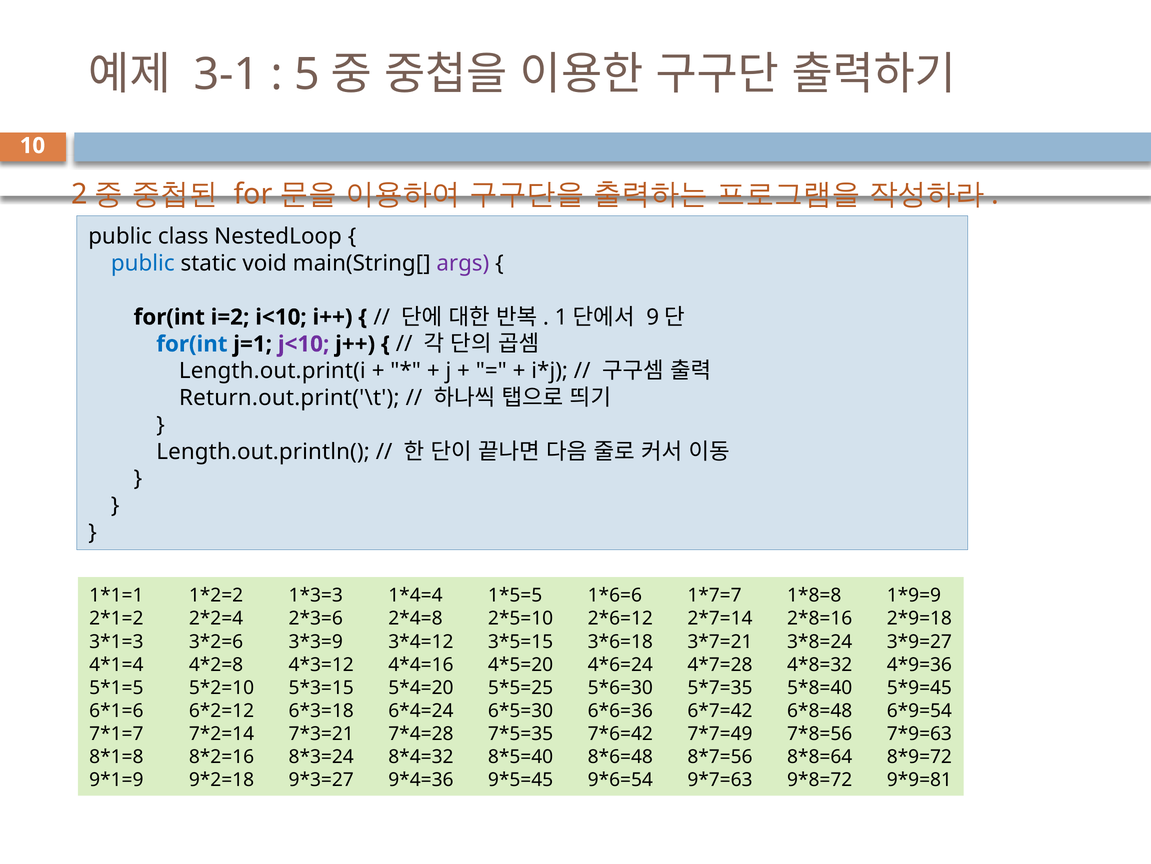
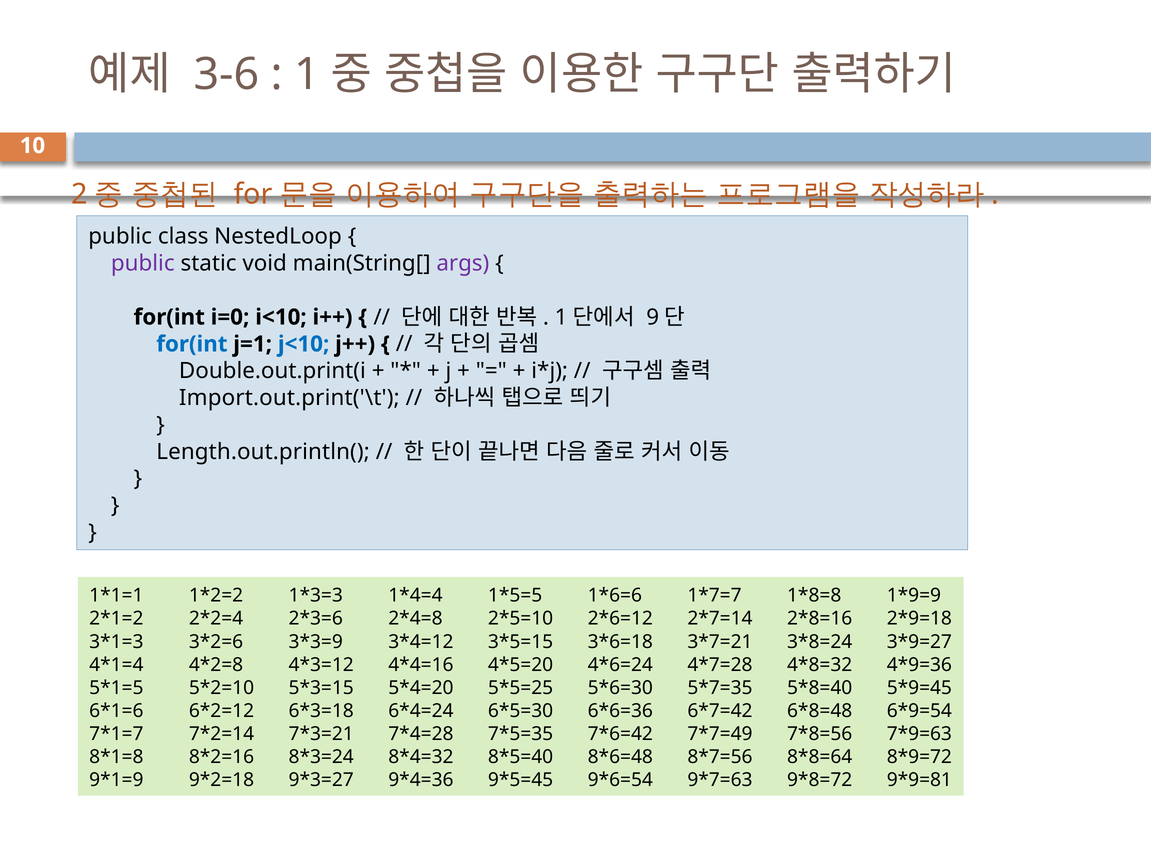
3-1: 3-1 -> 3-6 (227, 75)
5: 5 -> 1 (307, 75)
public colour: blue -> purple (143, 263)
i=2: i=2 -> i=0 (230, 317)
j<10 colour: purple -> blue (304, 344)
Length.out.print(i: Length.out.print(i -> Double.out.print(i (272, 371)
Return.out.print('\t: Return.out.print('\t -> Import.out.print('\t (289, 398)
